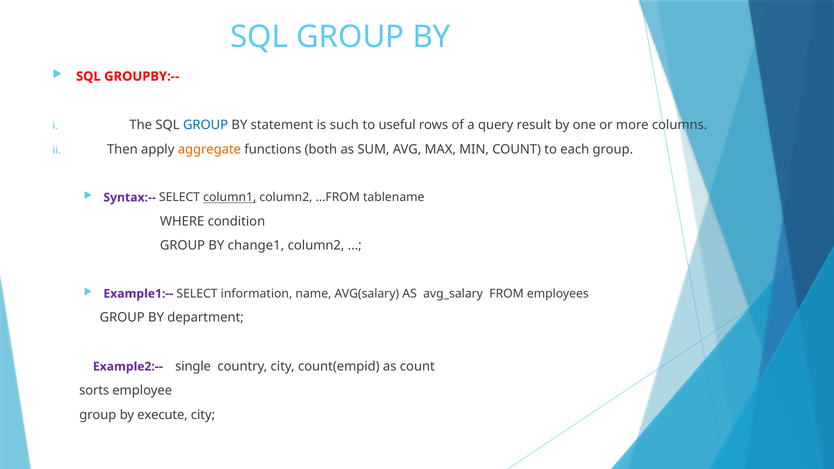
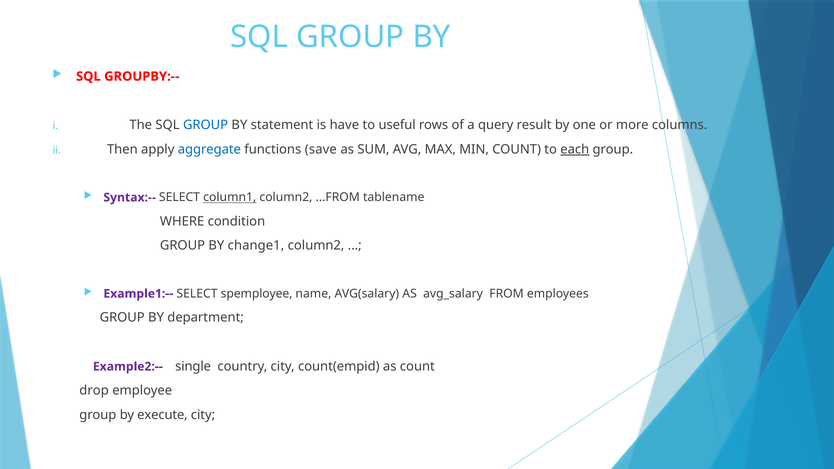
such: such -> have (344, 125)
aggregate colour: orange -> blue (209, 149)
both: both -> save (321, 149)
each underline: none -> present (575, 149)
information: information -> spemployee (257, 294)
sorts: sorts -> drop (94, 391)
